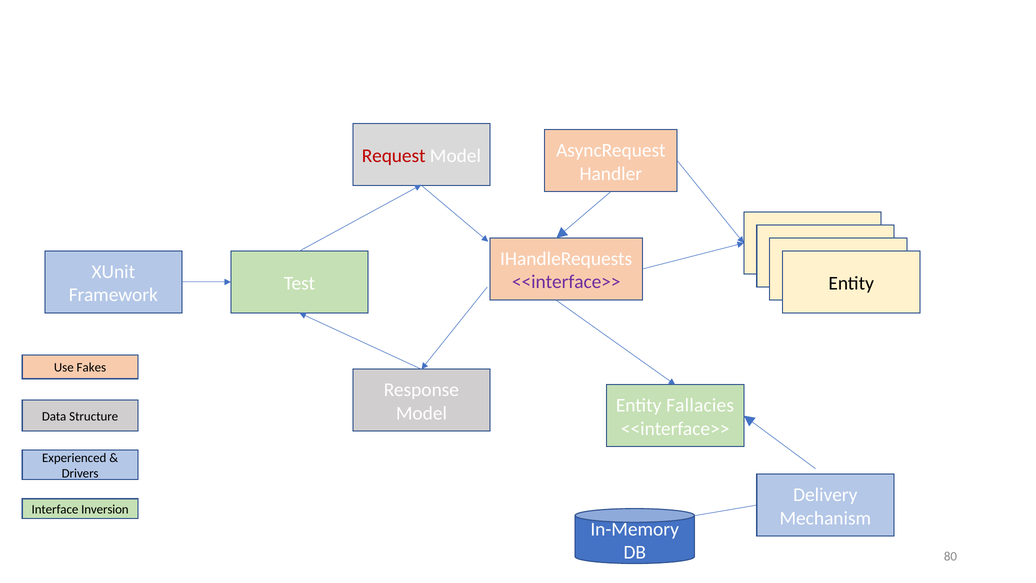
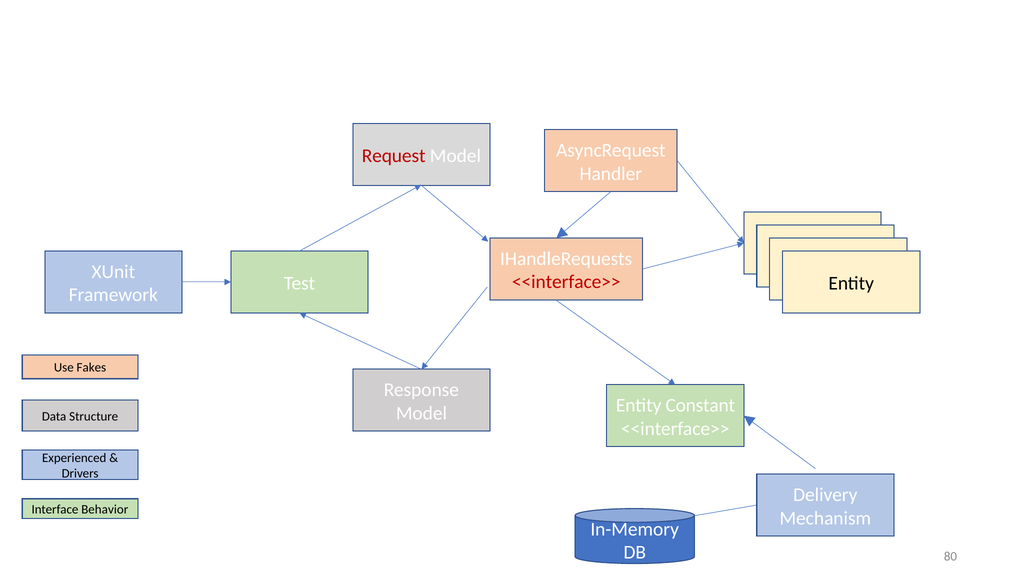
<<interface>> colour: purple -> red (566, 282)
Fallacies: Fallacies -> Constant (700, 405)
Inversion: Inversion -> Behavior (105, 509)
